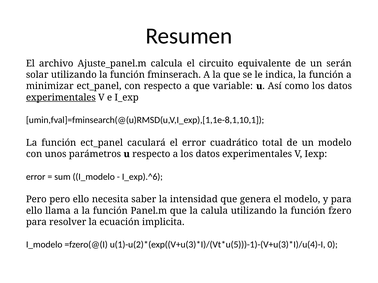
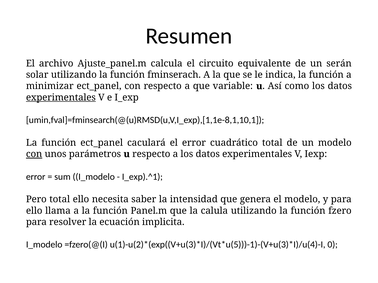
con underline: none -> present (34, 154)
I_exp).^6: I_exp).^6 -> I_exp).^1 (142, 177)
Pero pero: pero -> total (60, 200)
